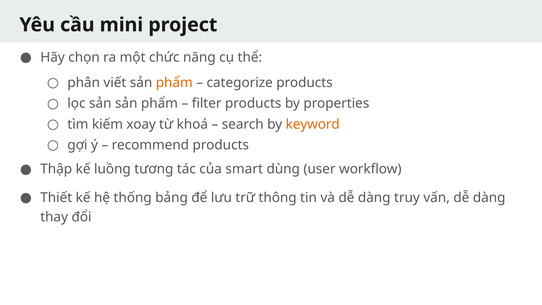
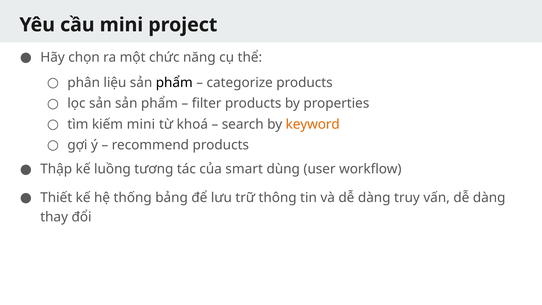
viết: viết -> liệu (115, 83)
phẩm colour: orange -> black (174, 83)
kiếm xoay: xoay -> mini (141, 124)
